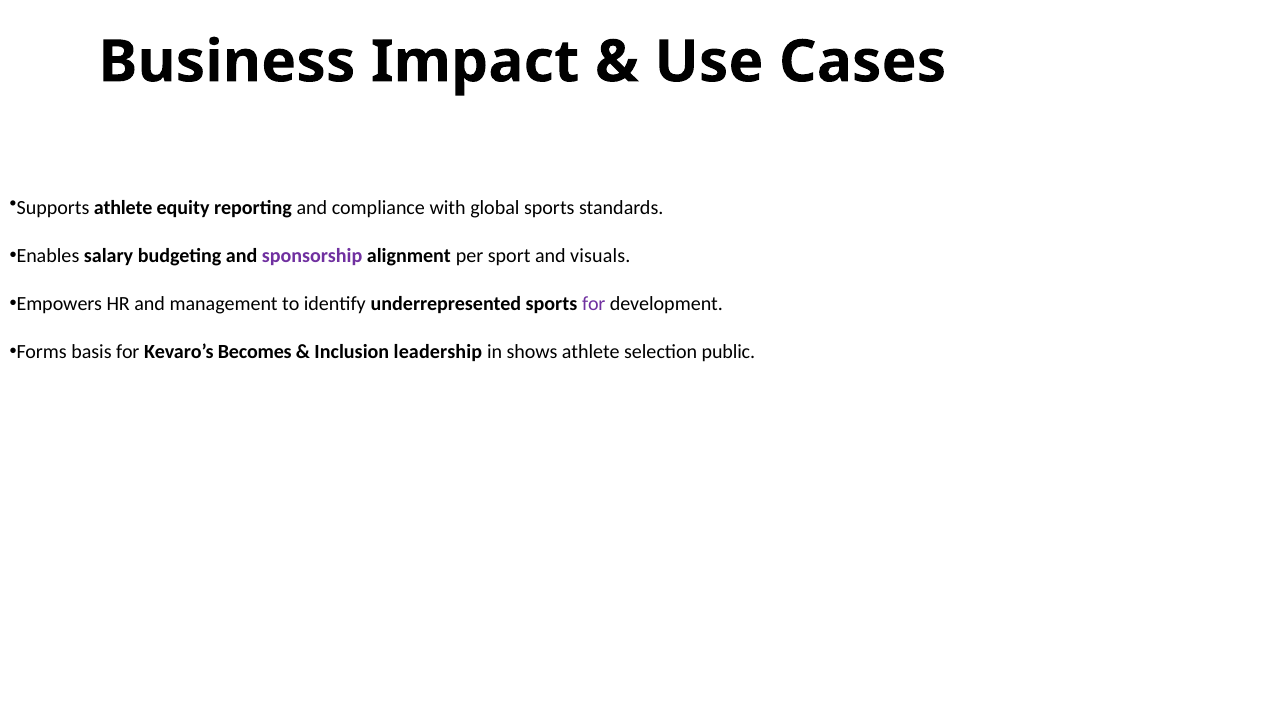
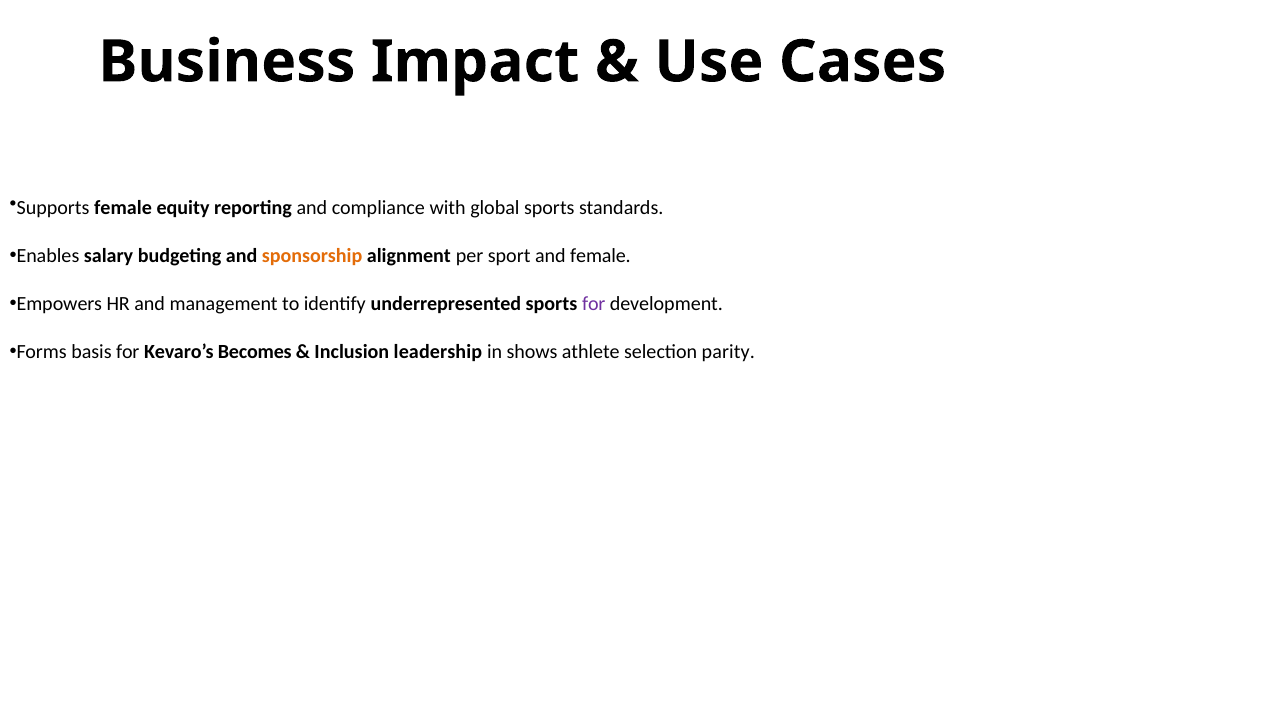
Supports athlete: athlete -> female (123, 207)
sponsorship colour: purple -> orange (312, 256)
and visuals: visuals -> female (600, 256)
public: public -> parity (728, 352)
